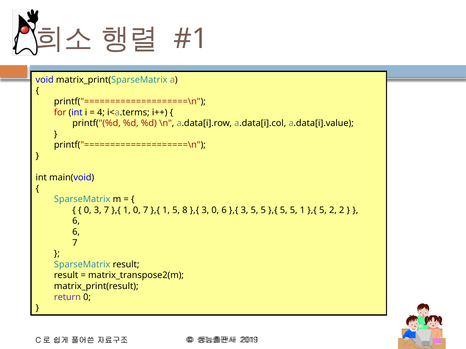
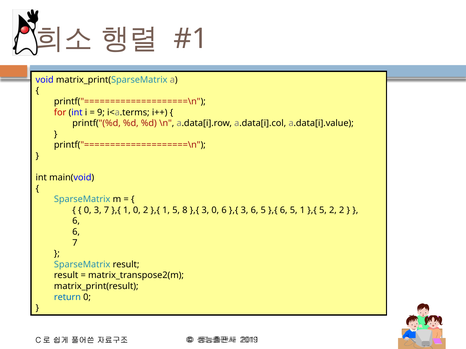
4: 4 -> 9 (101, 113)
0 7: 7 -> 2 (146, 210)
3 5: 5 -> 6 (255, 210)
5: 5 -> 6 (284, 210)
return colour: purple -> blue (67, 297)
